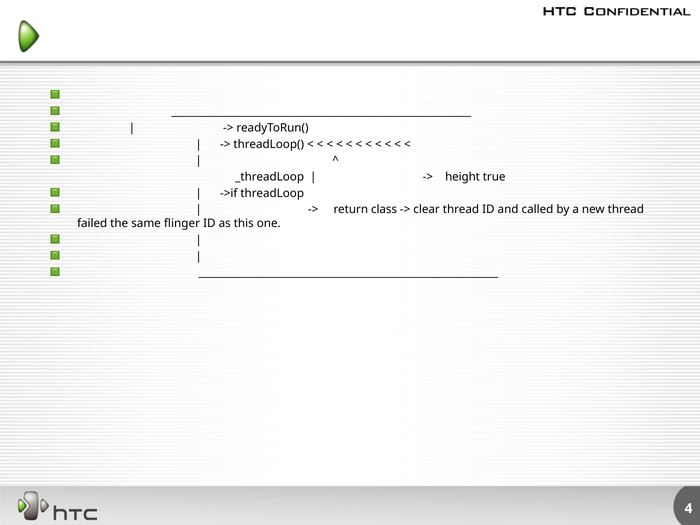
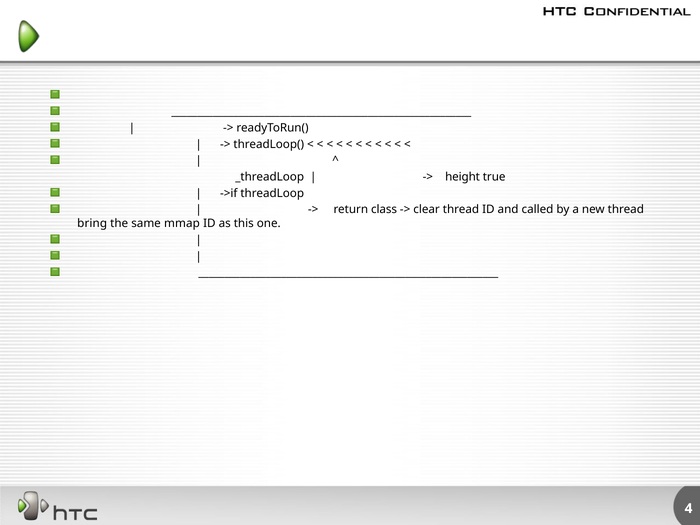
failed: failed -> bring (92, 224)
flinger: flinger -> mmap (182, 224)
